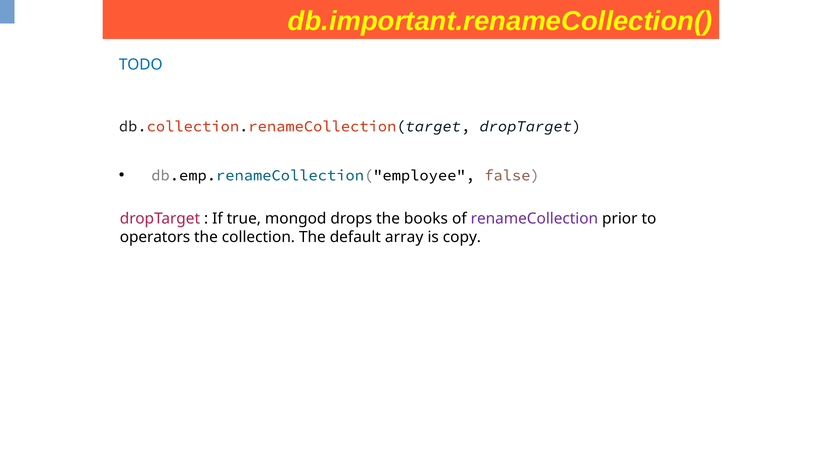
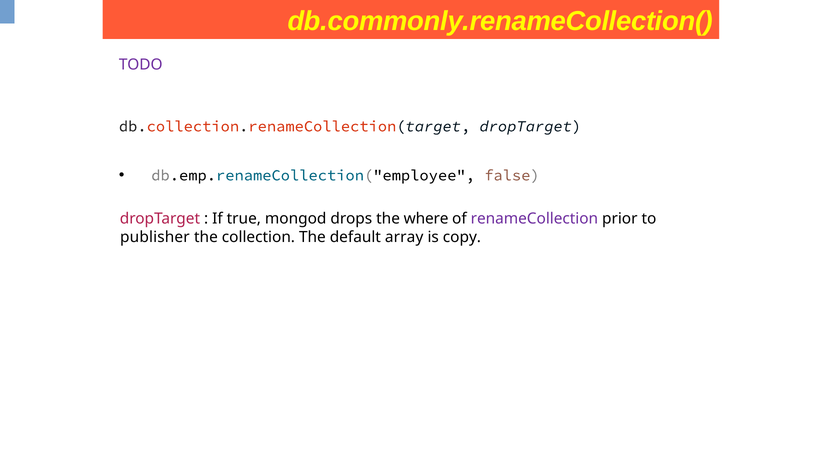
db.important.renameCollection(: db.important.renameCollection( -> db.commonly.renameCollection( (500, 21)
TODO colour: blue -> purple (141, 65)
books: books -> where (426, 219)
operators: operators -> publisher (155, 237)
